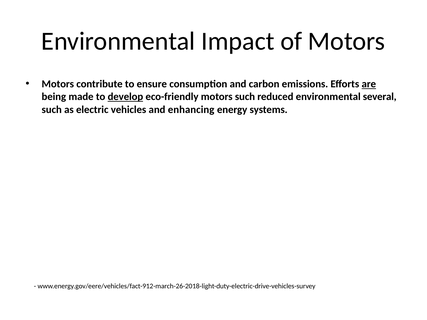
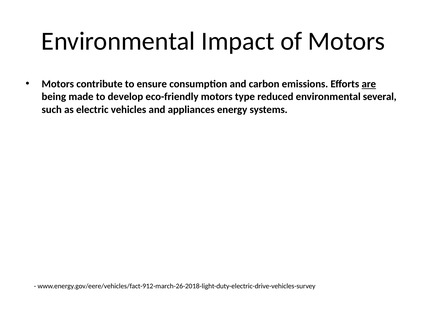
develop underline: present -> none (125, 97)
motors such: such -> type (245, 97)
enhancing: enhancing -> appliances (191, 110)
